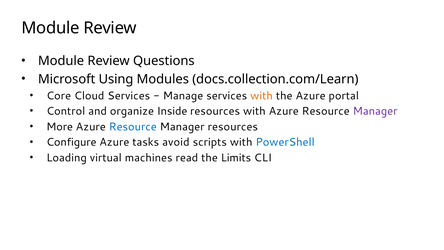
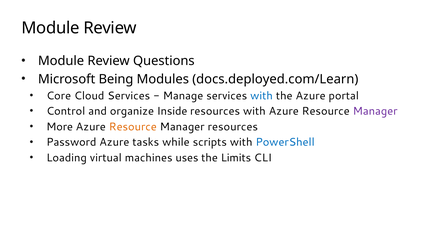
Using: Using -> Being (116, 79)
docs.collection.com/Learn: docs.collection.com/Learn -> docs.deployed.com/Learn (275, 79)
with colour: orange -> blue (262, 96)
Resource colour: blue -> orange (133, 127)
Configure: Configure -> Password (71, 142)
avoid: avoid -> while (176, 142)
read: read -> uses (187, 158)
